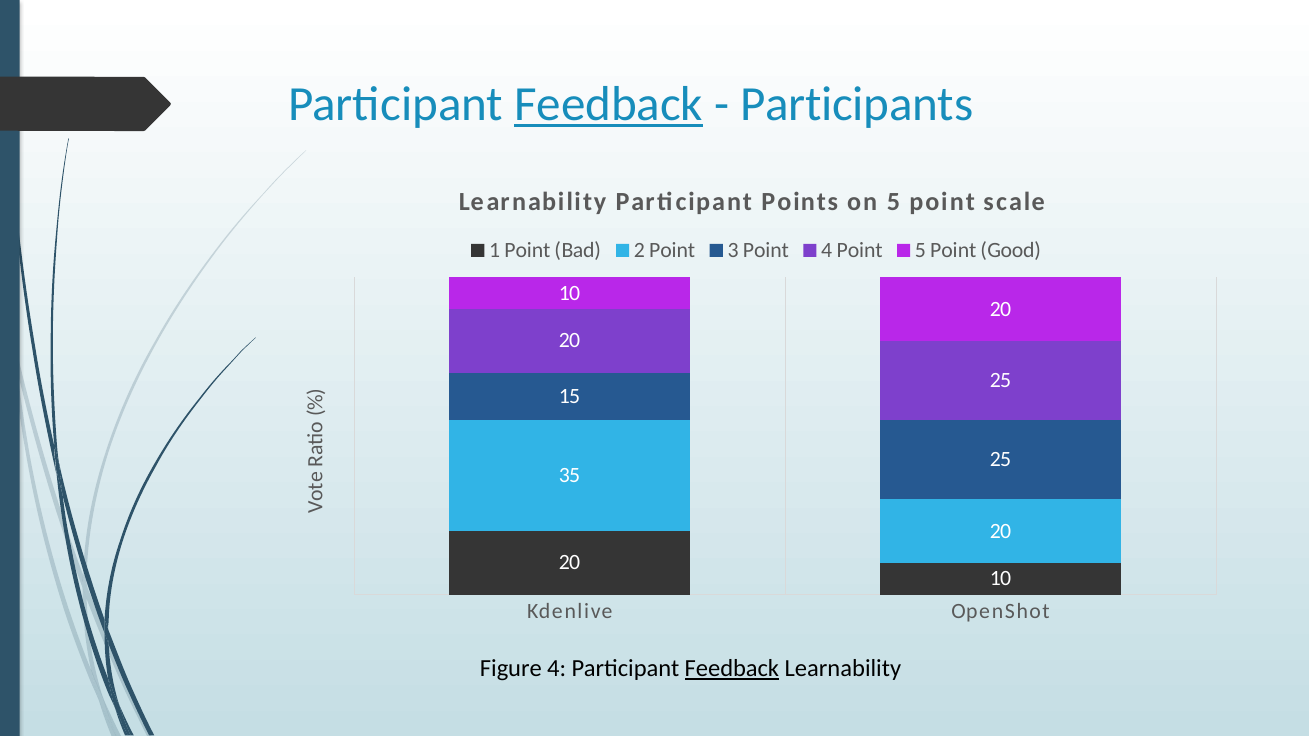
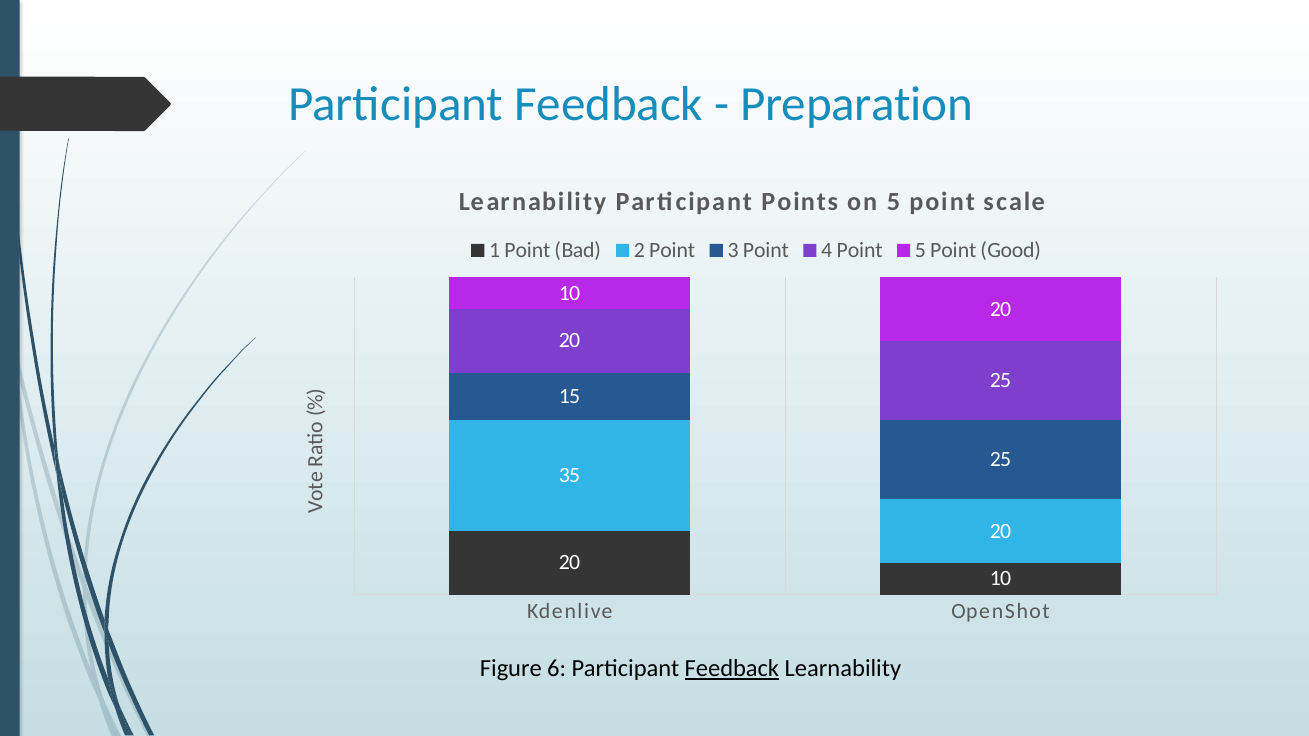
Feedback underline: present -> none (609, 105)
Participants: Participants -> Preparation (857, 105)
Figure 4: 4 -> 6 (557, 669)
